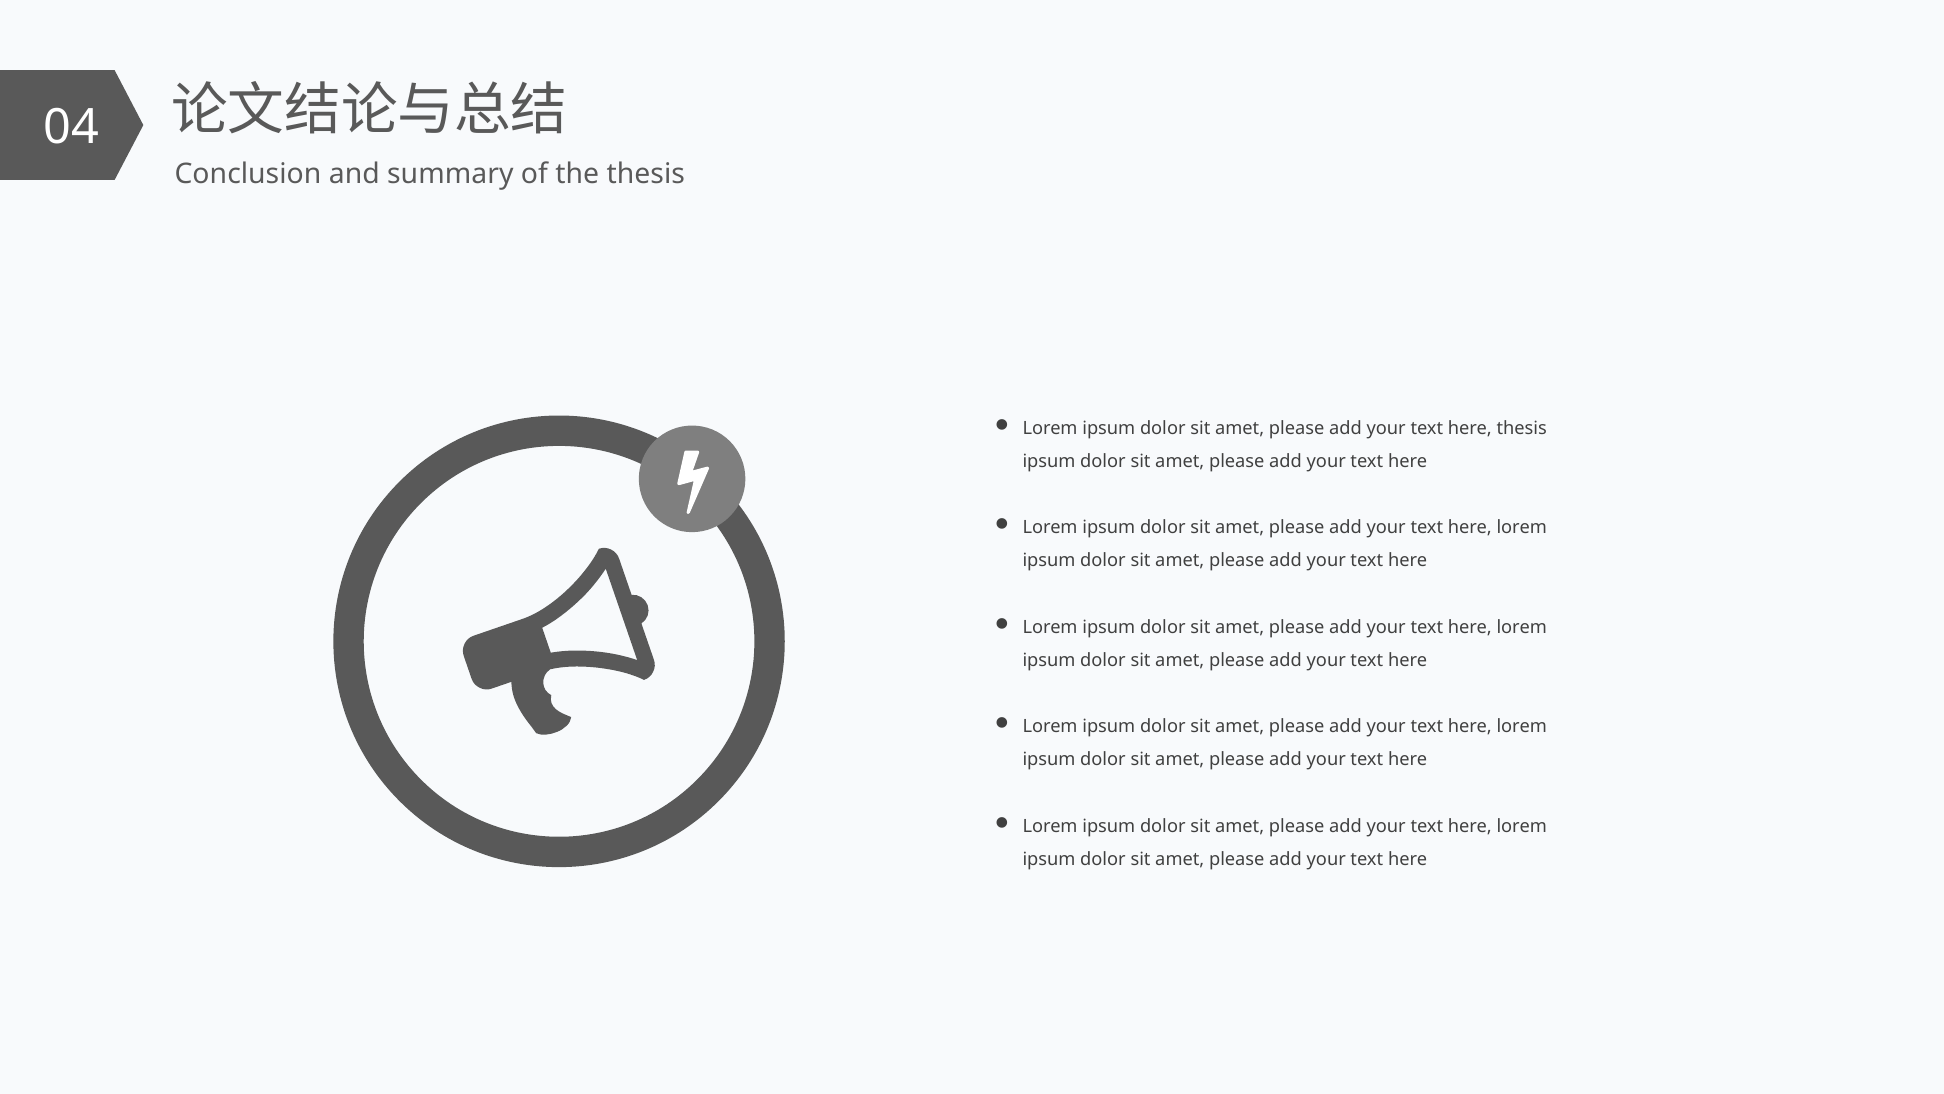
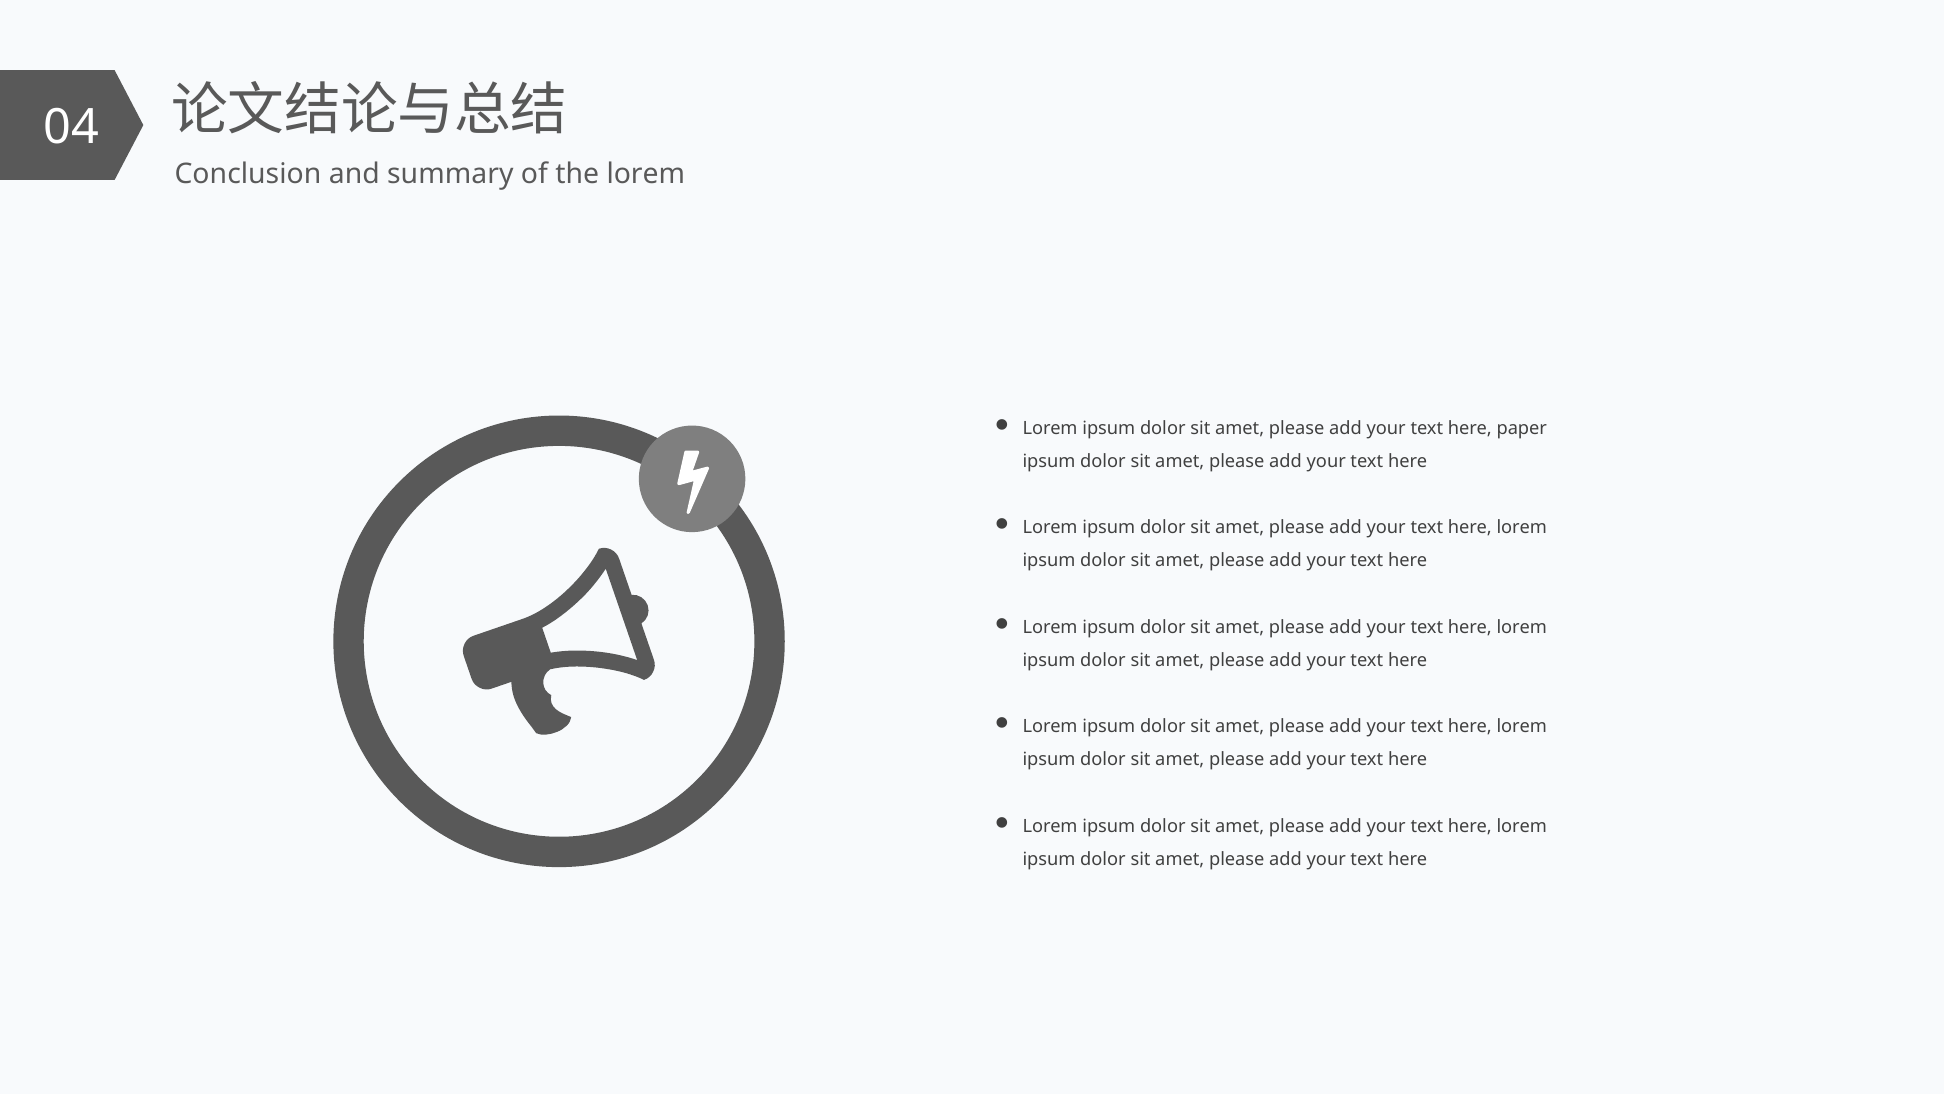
the thesis: thesis -> lorem (646, 174)
here thesis: thesis -> paper (1522, 428)
